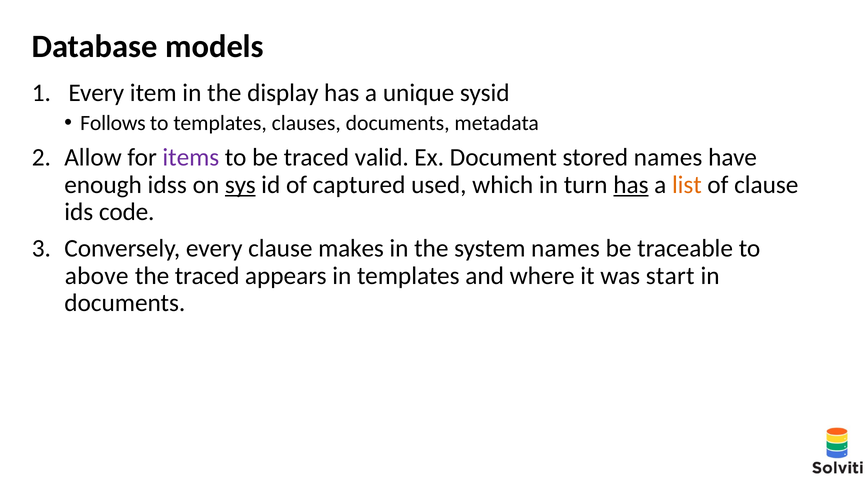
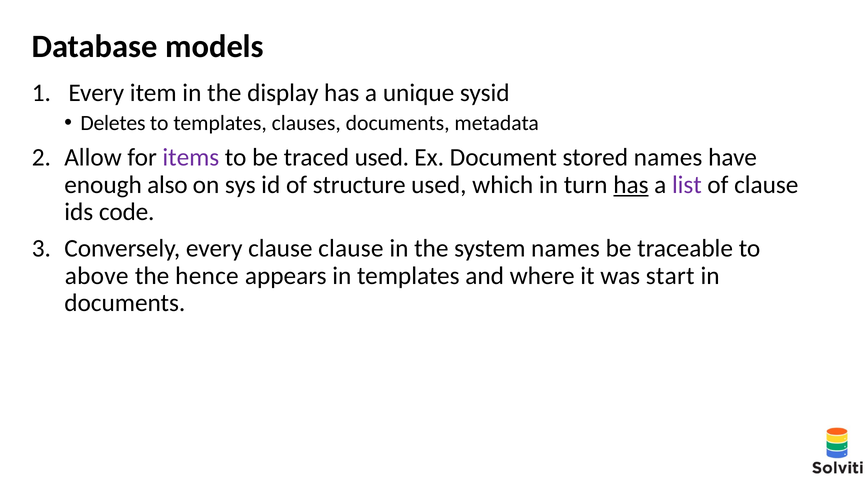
Follows: Follows -> Deletes (113, 123)
traced valid: valid -> used (382, 157)
idss: idss -> also (167, 185)
sys underline: present -> none (240, 185)
captured: captured -> structure (359, 185)
list colour: orange -> purple (687, 185)
clause makes: makes -> clause (351, 249)
the traced: traced -> hence (207, 276)
